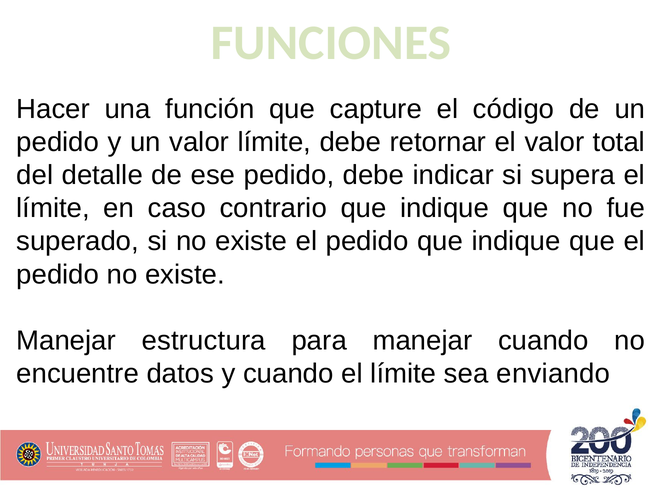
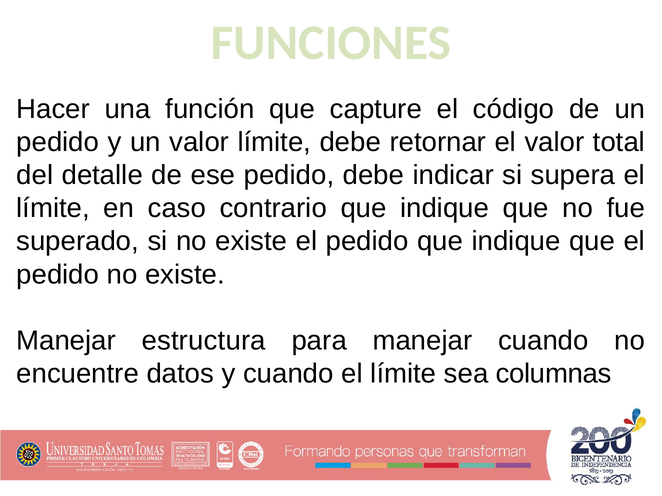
enviando: enviando -> columnas (554, 374)
